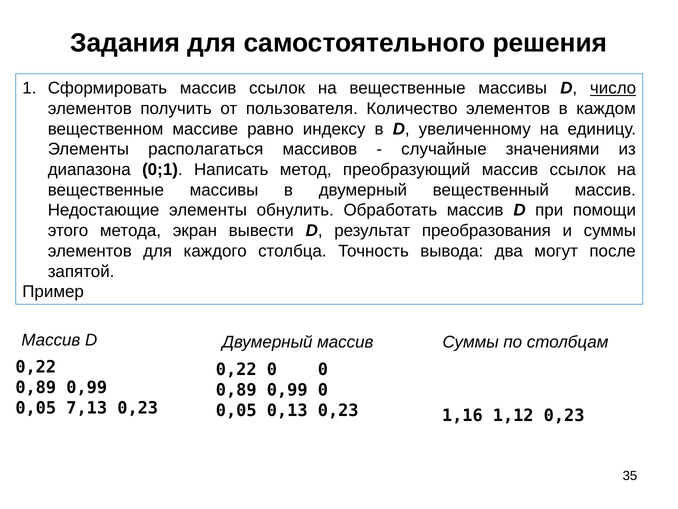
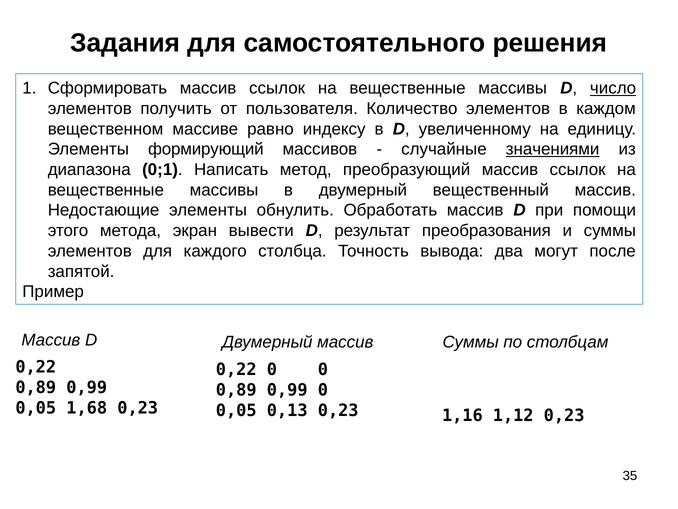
располагаться: располагаться -> формирующий (206, 149)
значениями underline: none -> present (553, 149)
7,13: 7,13 -> 1,68 (87, 408)
